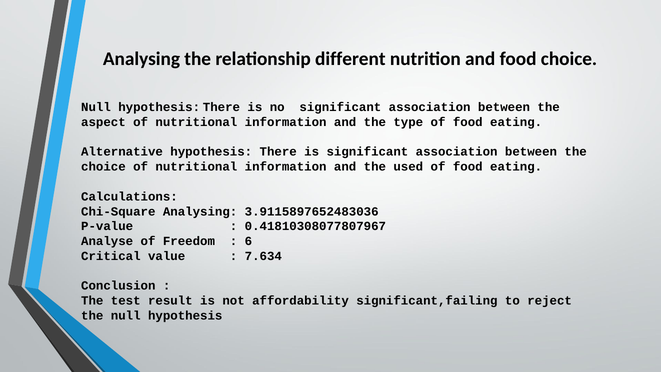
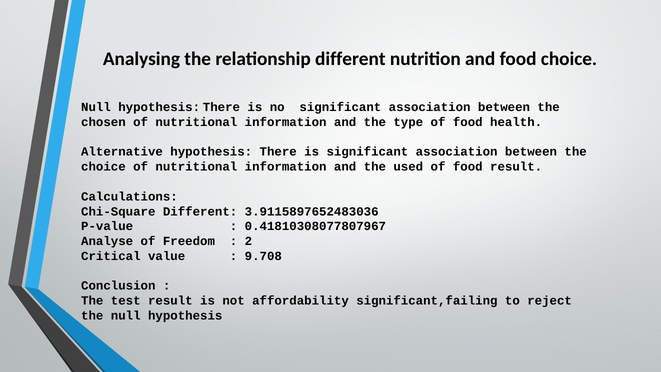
aspect: aspect -> chosen (103, 122)
type of food eating: eating -> health (516, 122)
eating: eating -> result (516, 167)
Chi-Square Analysing: Analysing -> Different (200, 211)
6: 6 -> 2 (248, 241)
7.634: 7.634 -> 9.708 (263, 256)
